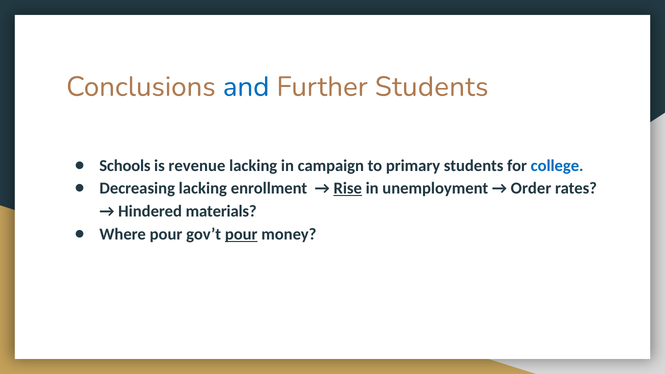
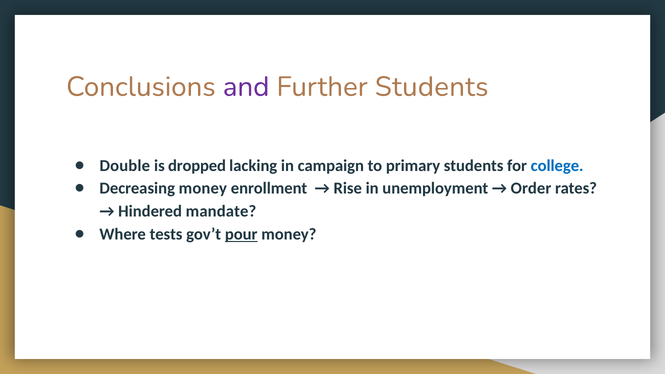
and colour: blue -> purple (246, 87)
Schools: Schools -> Double (125, 166)
revenue: revenue -> dropped (197, 166)
Decreasing lacking: lacking -> money (203, 188)
Rise underline: present -> none (348, 188)
materials: materials -> mandate (221, 211)
Where pour: pour -> tests (166, 234)
